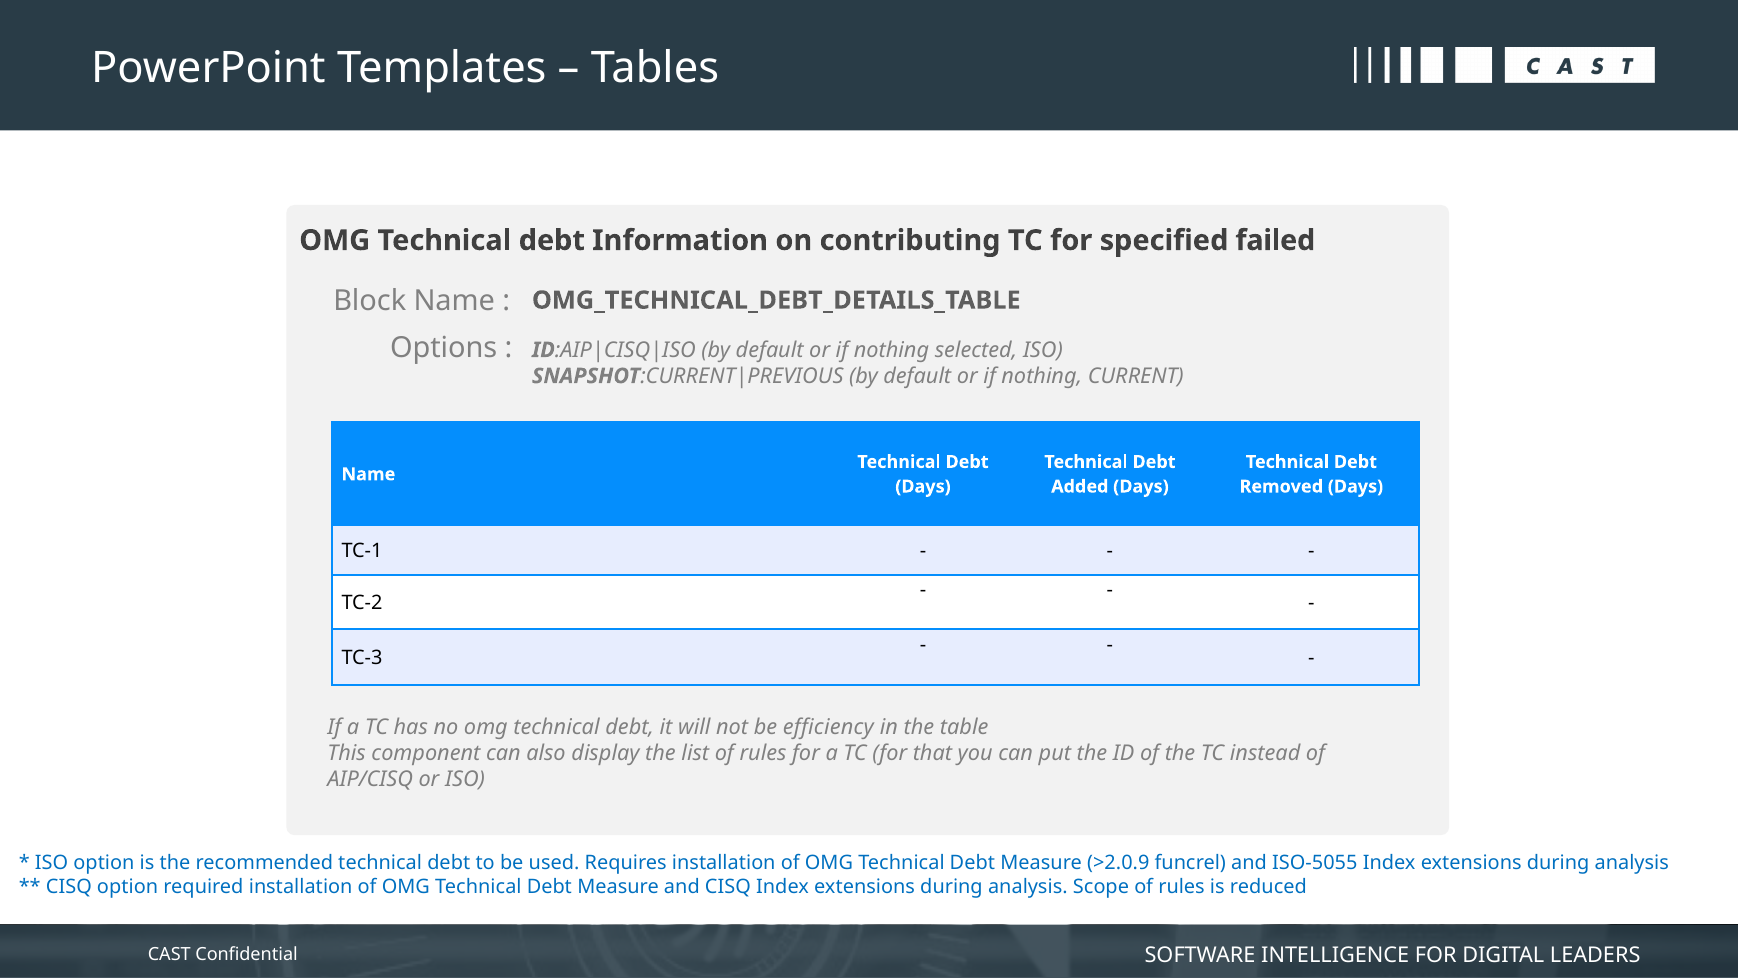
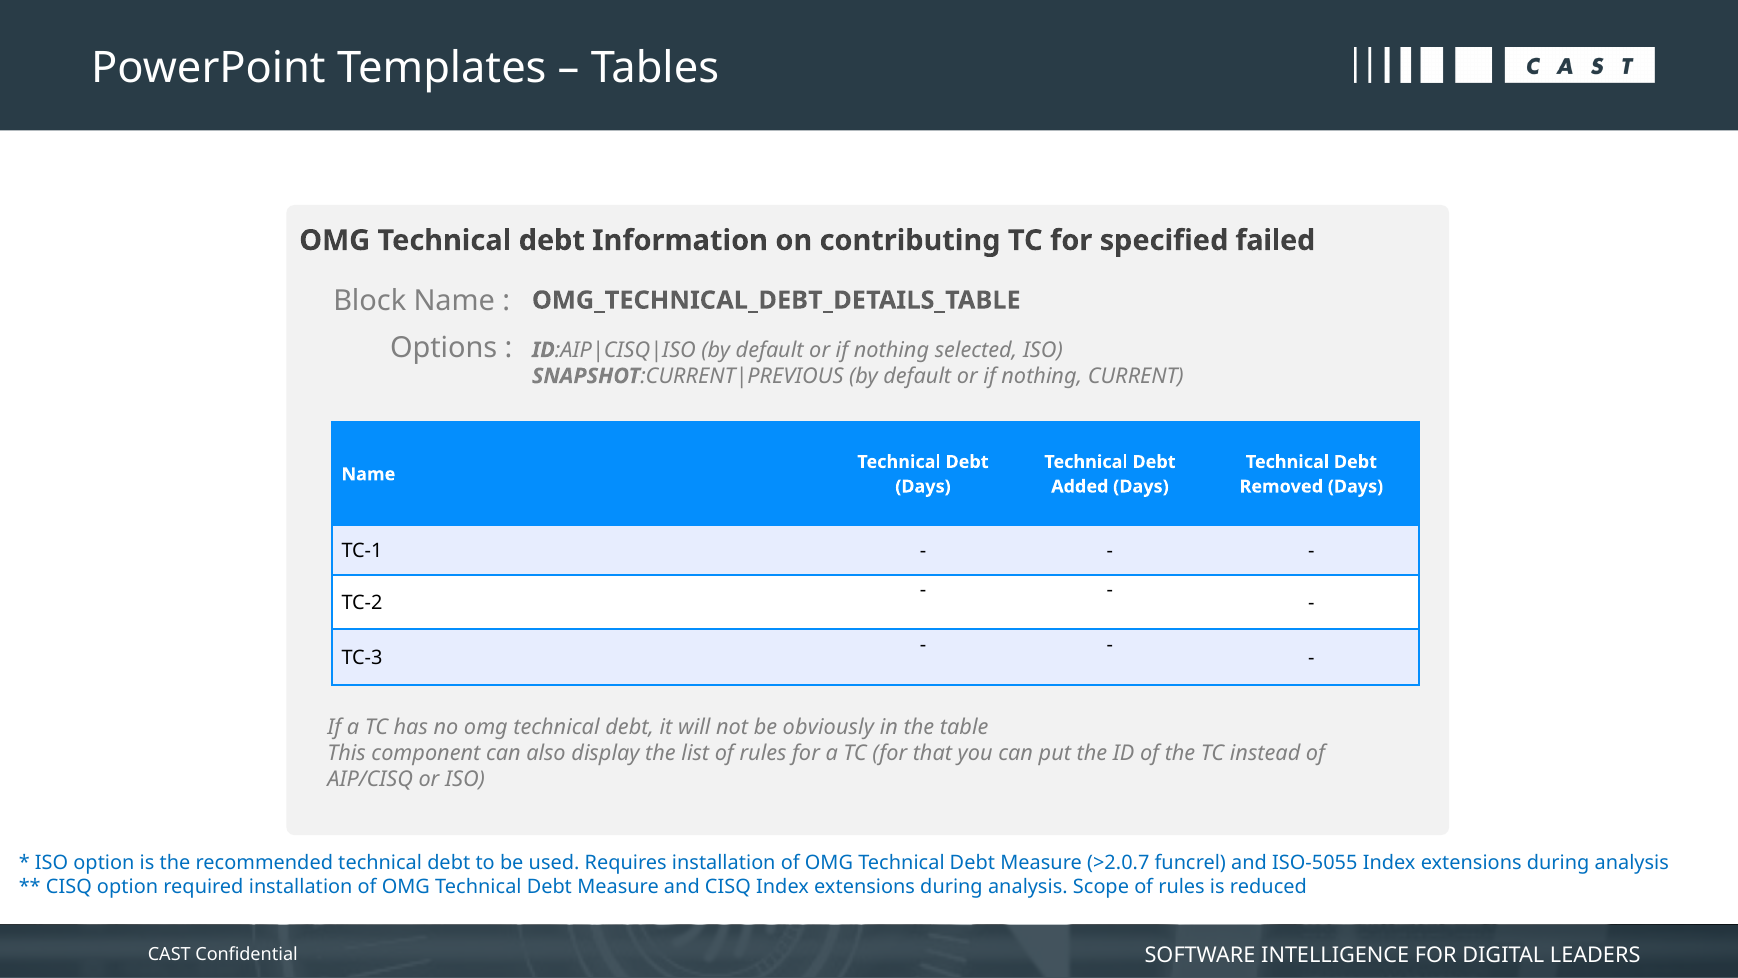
efficiency: efficiency -> obviously (828, 727)
>2.0.9: >2.0.9 -> >2.0.7 (1118, 863)
